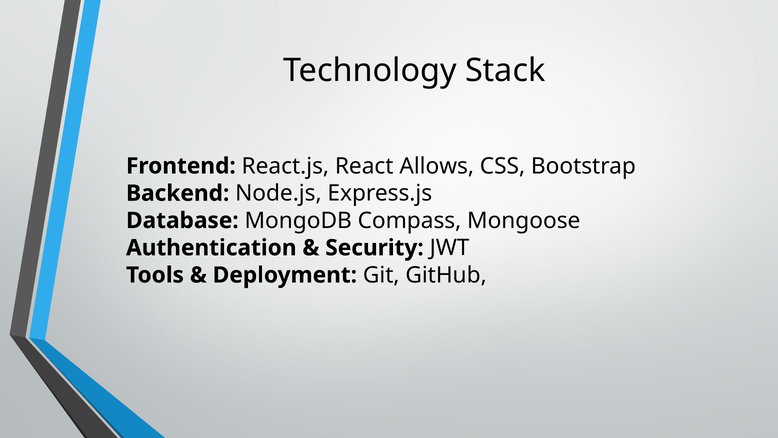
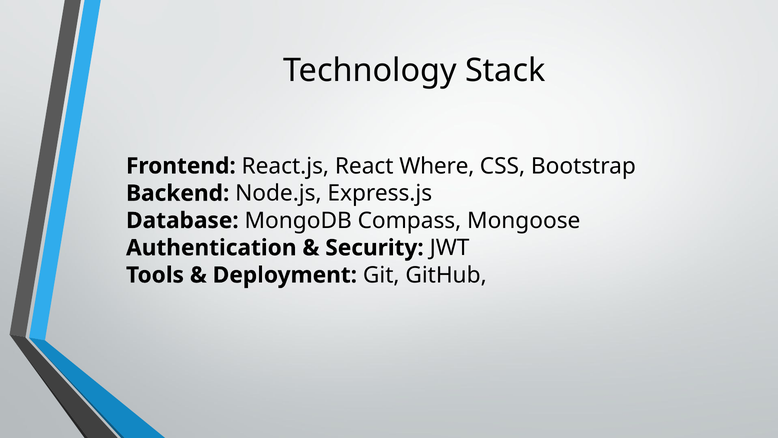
Allows: Allows -> Where (437, 166)
